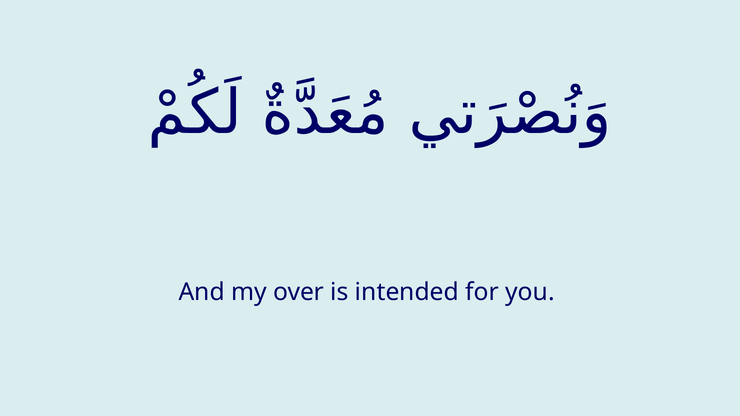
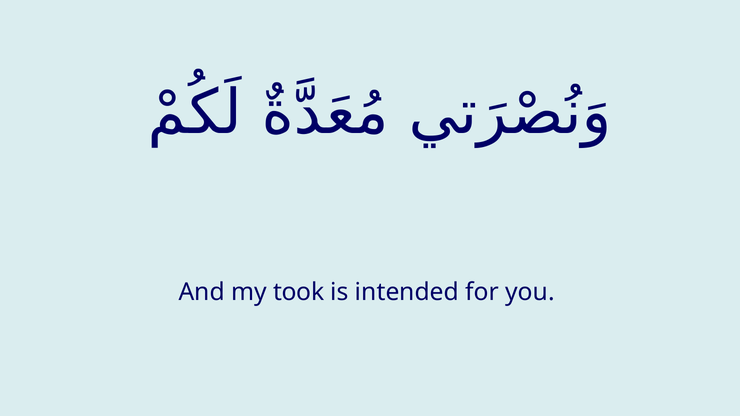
over: over -> took (299, 292)
